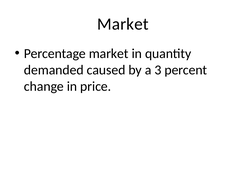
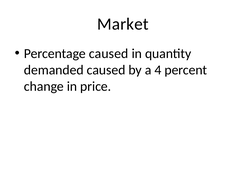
Percentage market: market -> caused (109, 53)
3: 3 -> 4 (158, 70)
